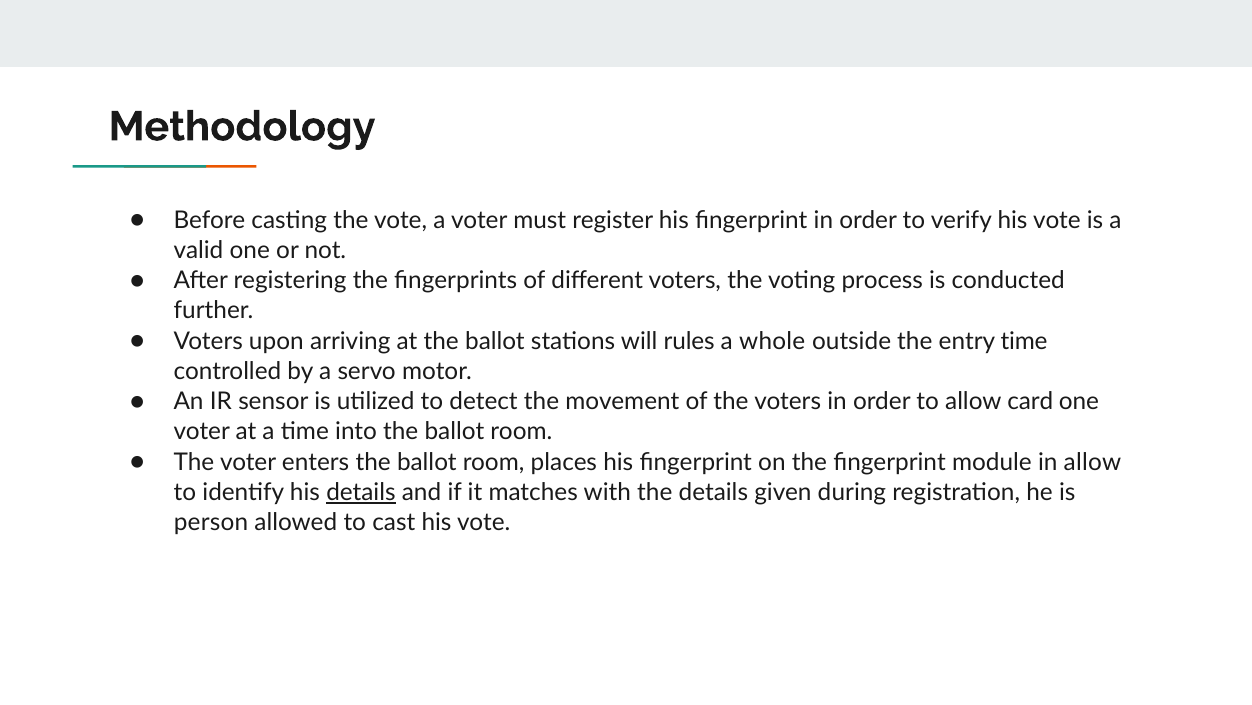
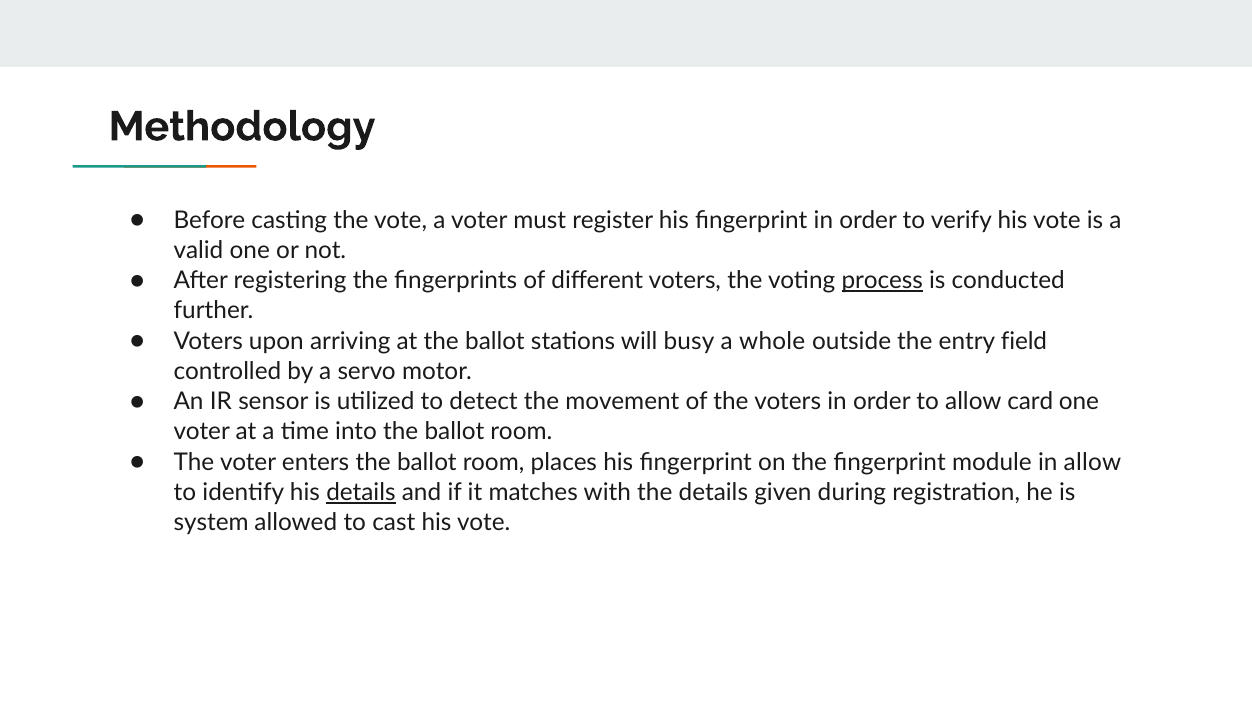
process underline: none -> present (882, 280)
rules: rules -> busy (689, 341)
entry time: time -> field (1024, 341)
person: person -> system (211, 522)
